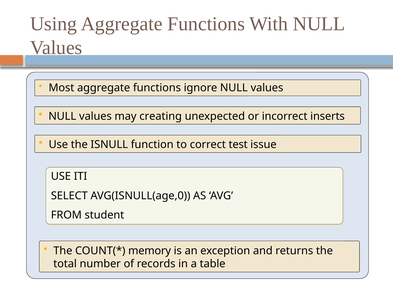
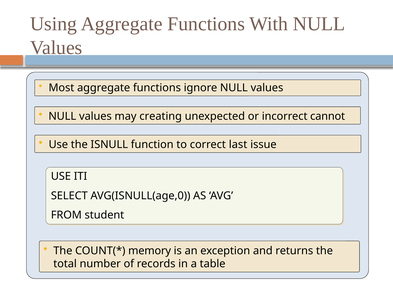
inserts: inserts -> cannot (328, 116)
test: test -> last (238, 144)
